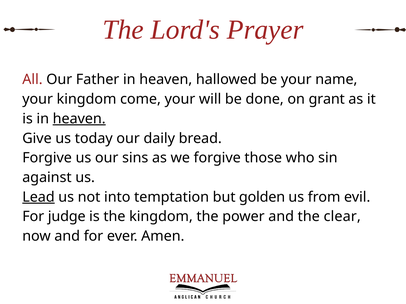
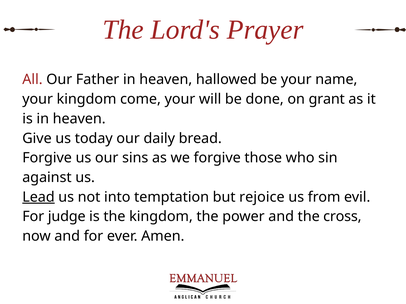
heaven underline: present -> none (79, 119)
golden: golden -> rejoice (262, 197)
clear: clear -> cross (342, 217)
